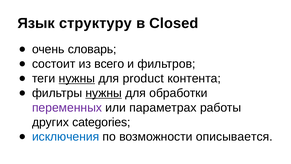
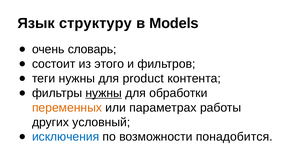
Closed: Closed -> Models (174, 23)
всего: всего -> этого (109, 64)
нужны underline: present -> none (77, 78)
переменных colour: purple -> orange (67, 107)
categories: categories -> условный (101, 122)
описывается: описывается -> понадобится (234, 137)
